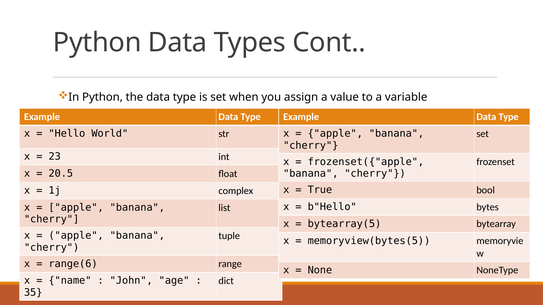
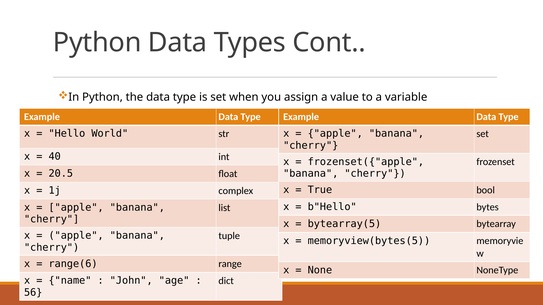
23: 23 -> 40 (55, 157)
35: 35 -> 56 (33, 293)
